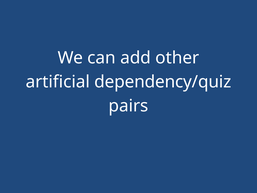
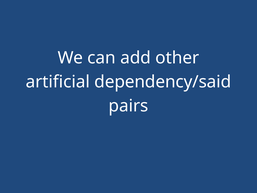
dependency/quiz: dependency/quiz -> dependency/said (163, 82)
